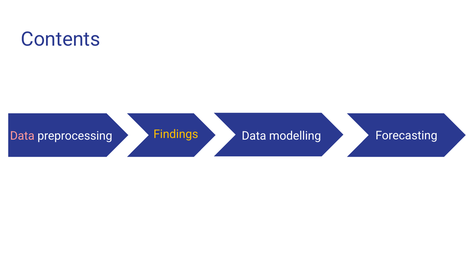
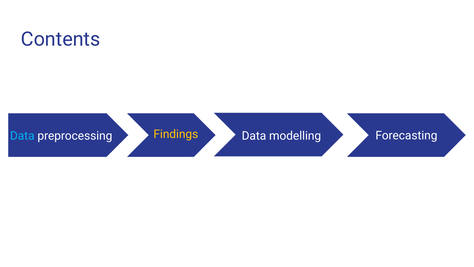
Data colour: pink -> light blue (22, 136)
